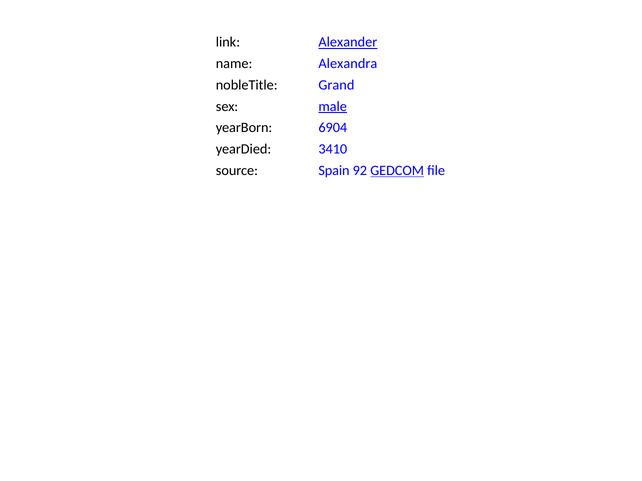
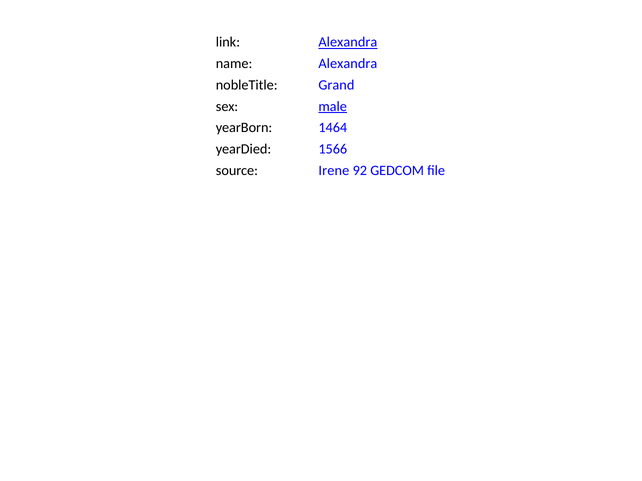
link Alexander: Alexander -> Alexandra (348, 42)
6904: 6904 -> 1464 (333, 128)
3410: 3410 -> 1566 (333, 149)
Spain: Spain -> Irene (334, 171)
GEDCOM underline: present -> none (397, 171)
